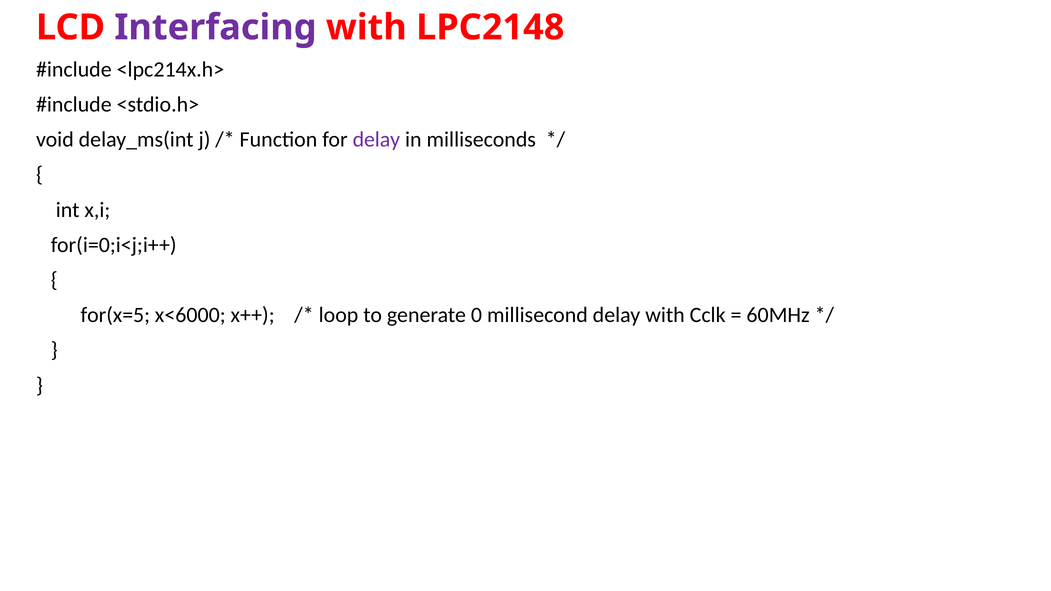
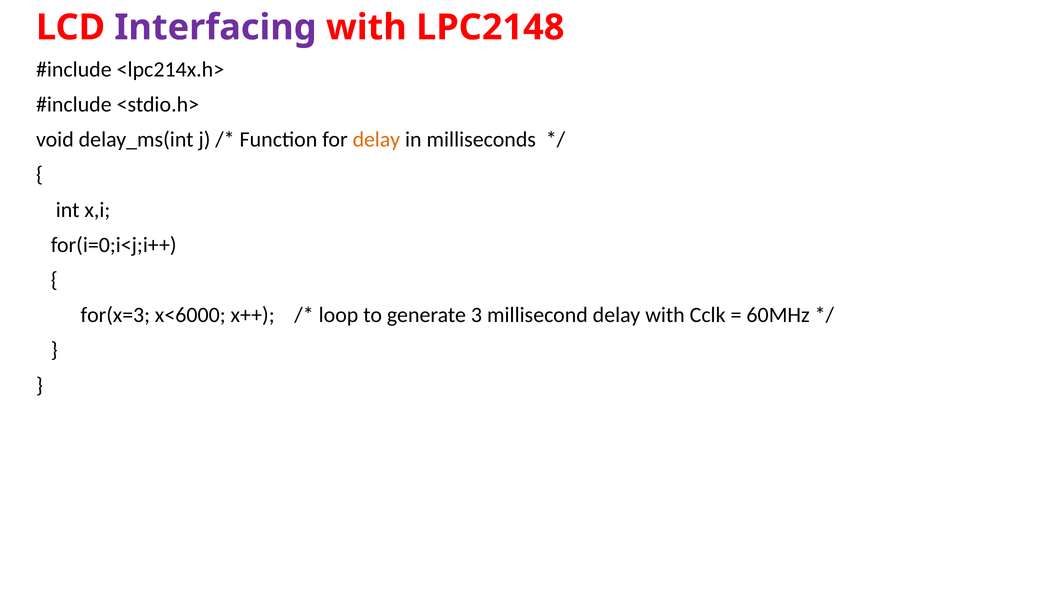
delay colour: purple -> orange (376, 140)
for(x=5: for(x=5 -> for(x=3 (115, 315)
0: 0 -> 3 (476, 315)
